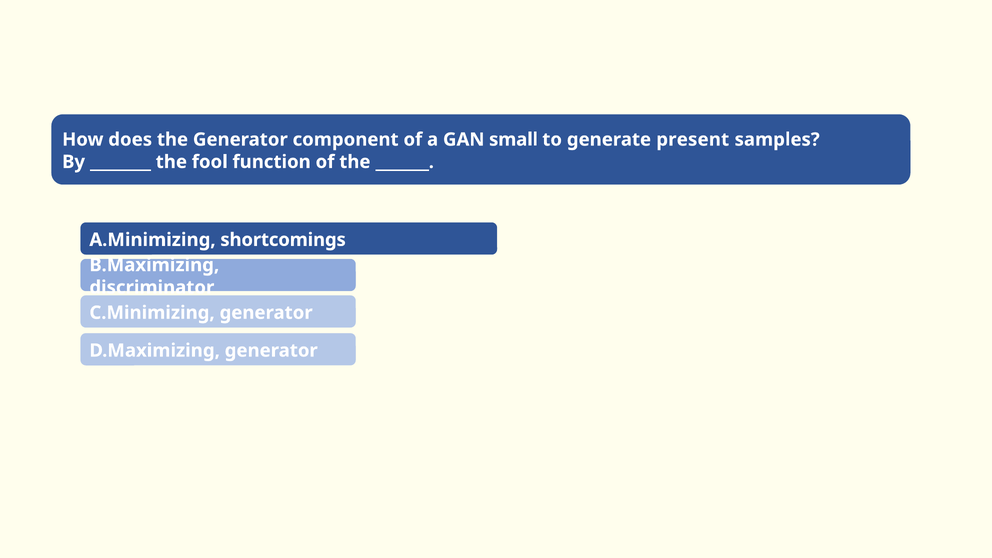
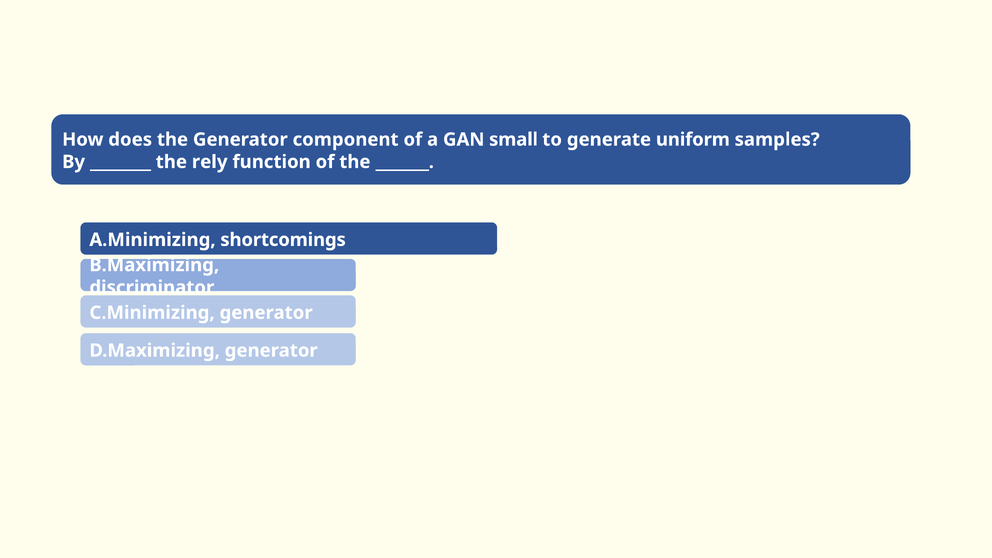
present: present -> uniform (693, 140)
fool: fool -> rely (210, 162)
